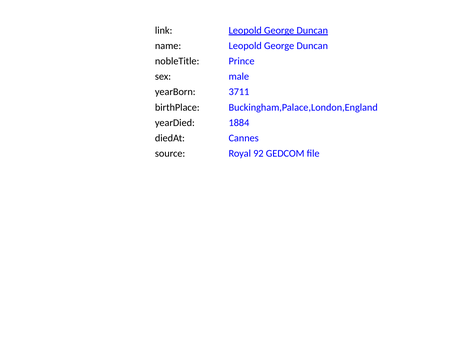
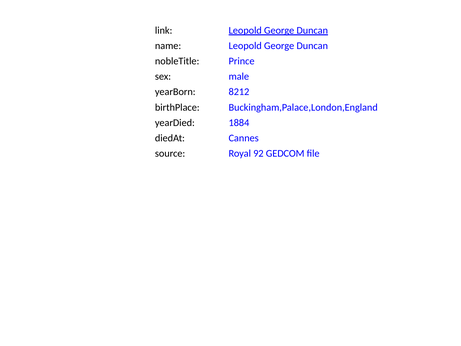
3711: 3711 -> 8212 (239, 92)
